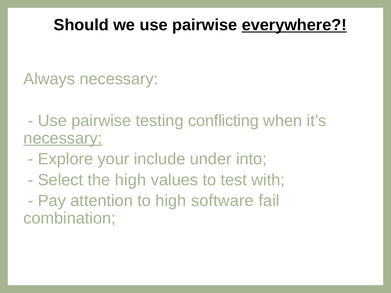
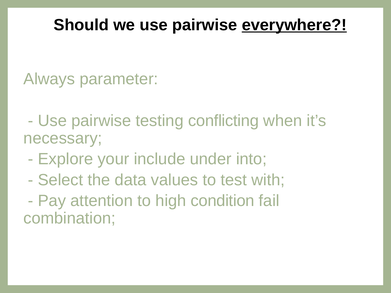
Always necessary: necessary -> parameter (119, 79)
necessary underline: present -> none (63, 138)
the high: high -> data (131, 180)
software: software -> condition (223, 201)
